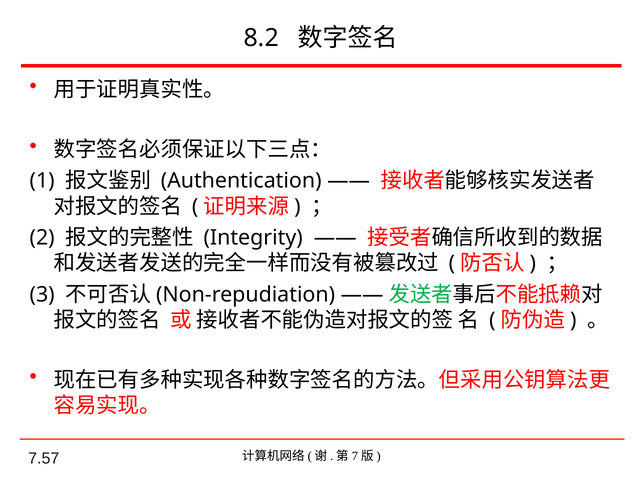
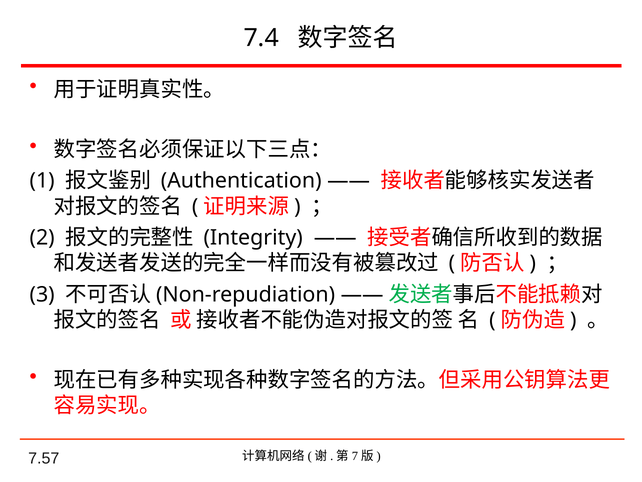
8.2: 8.2 -> 7.4 (261, 38)
